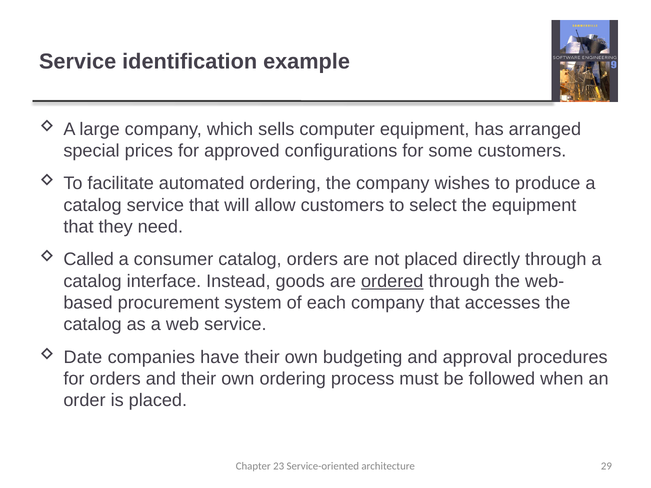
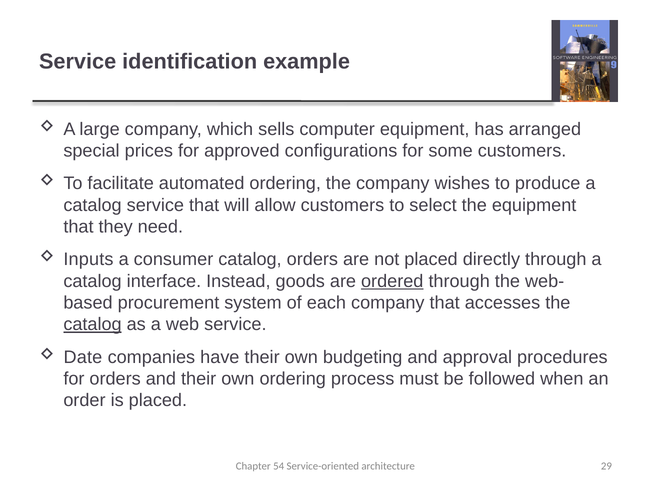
Called: Called -> Inputs (88, 260)
catalog underline: none -> present (93, 325)
23: 23 -> 54 (279, 466)
